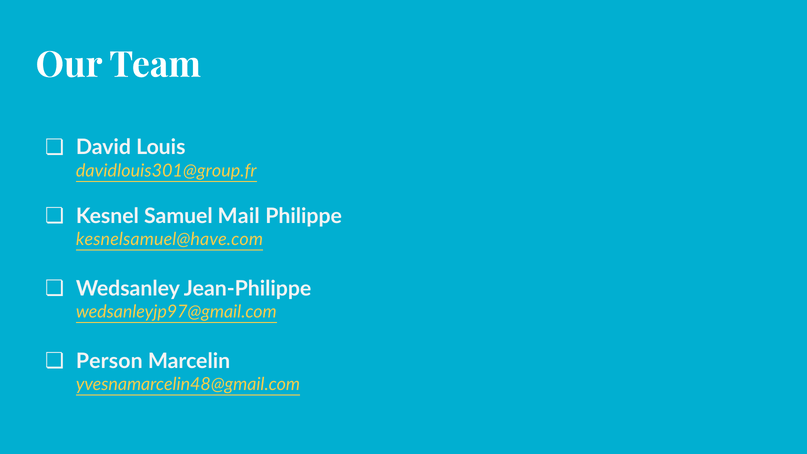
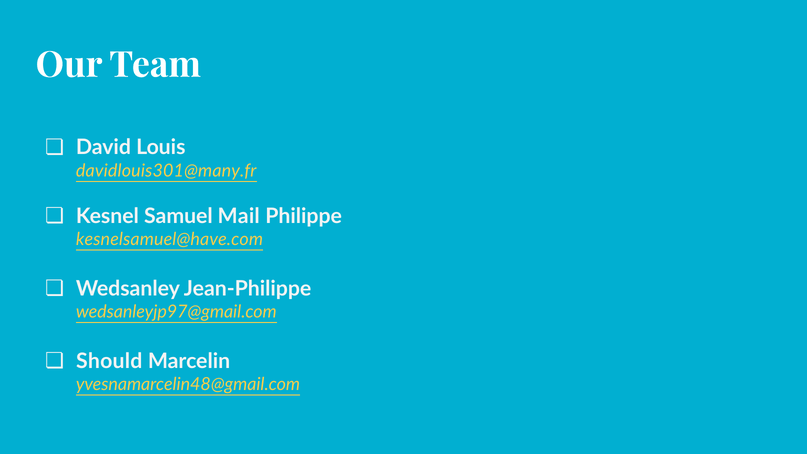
davidlouis301@group.fr: davidlouis301@group.fr -> davidlouis301@many.fr (166, 171)
Person: Person -> Should (109, 361)
